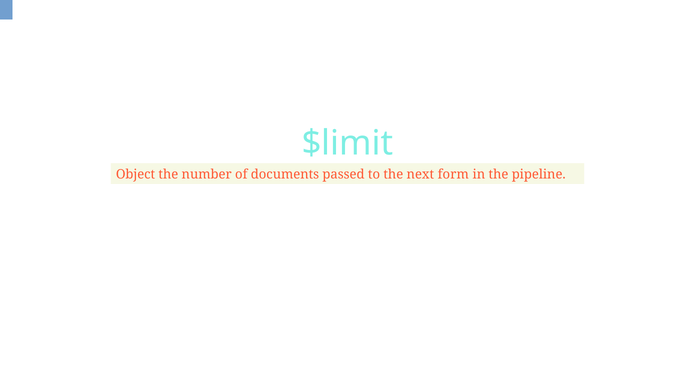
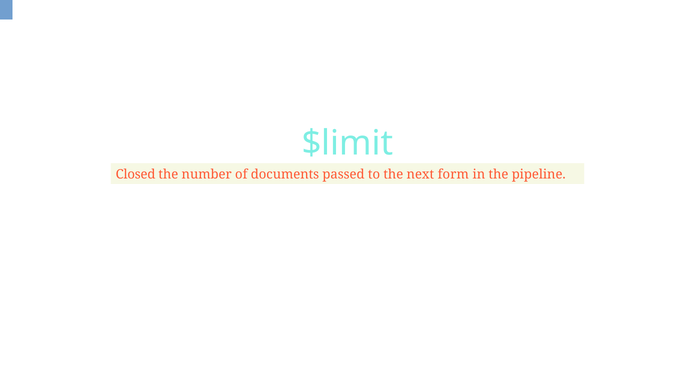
Object: Object -> Closed (136, 174)
